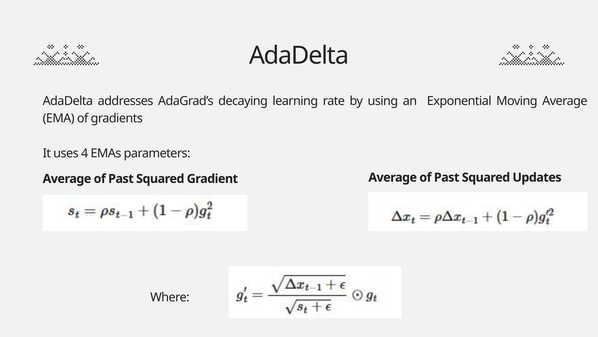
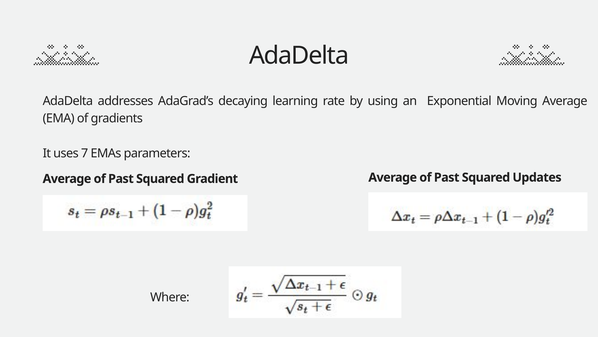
4: 4 -> 7 (85, 153)
